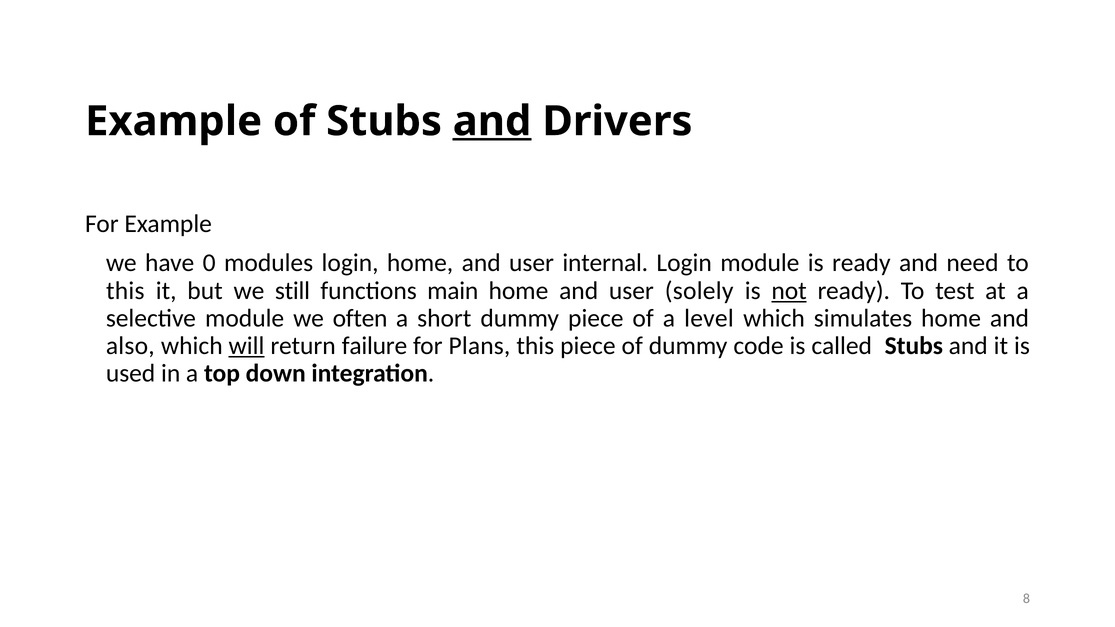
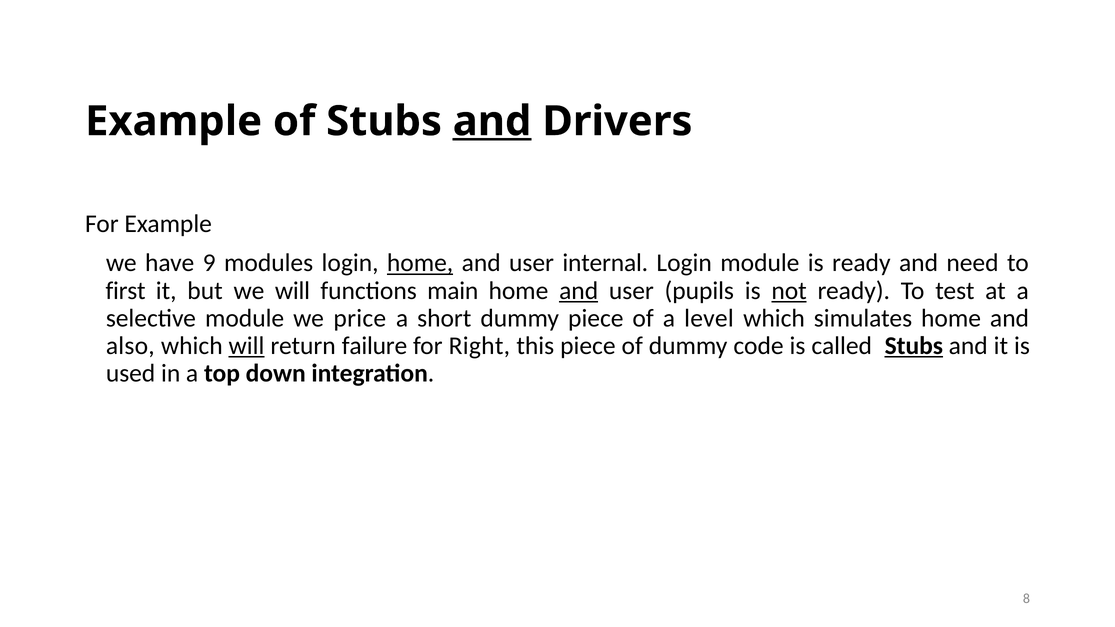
0: 0 -> 9 (209, 263)
home underline: none -> present (420, 263)
this: this -> first (126, 291)
we still: still -> will (293, 291)
and underline: none -> present (579, 291)
solely: solely -> pupils (699, 291)
often: often -> price (360, 318)
Plans: Plans -> Right (479, 346)
Stubs underline: none -> present (914, 346)
